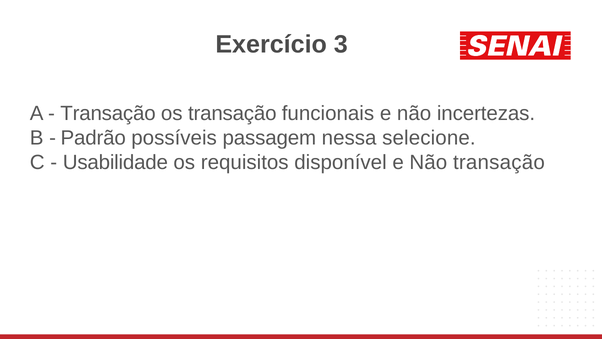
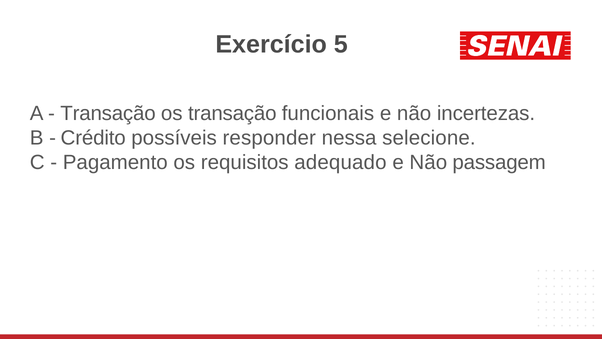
3: 3 -> 5 (341, 44)
Padrão: Padrão -> Crédito (93, 138)
passagem: passagem -> responder (269, 138)
Usabilidade: Usabilidade -> Pagamento (115, 162)
disponível: disponível -> adequado (340, 162)
Não transação: transação -> passagem (499, 162)
